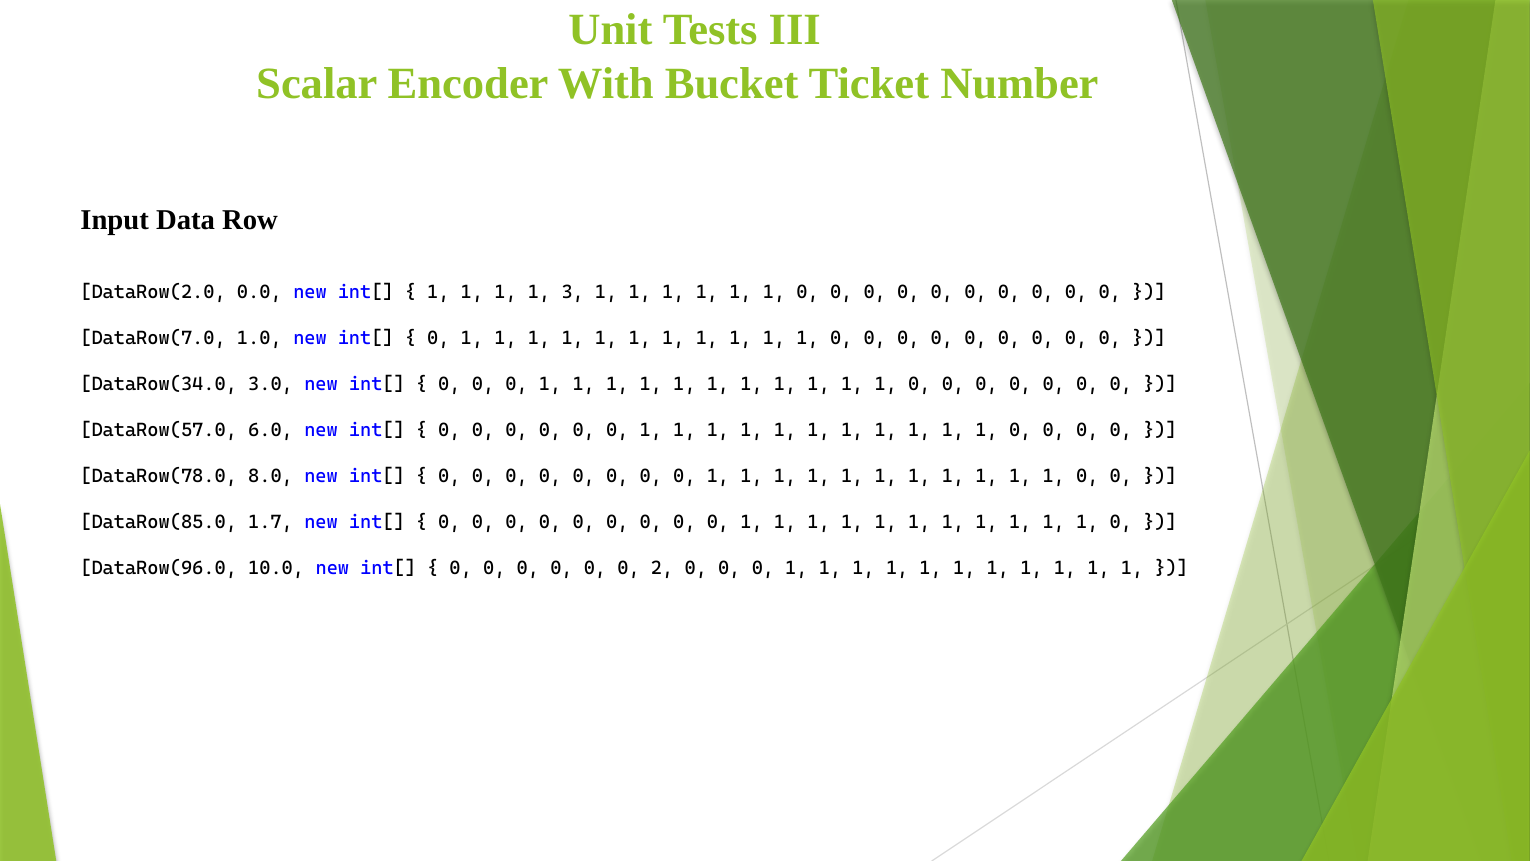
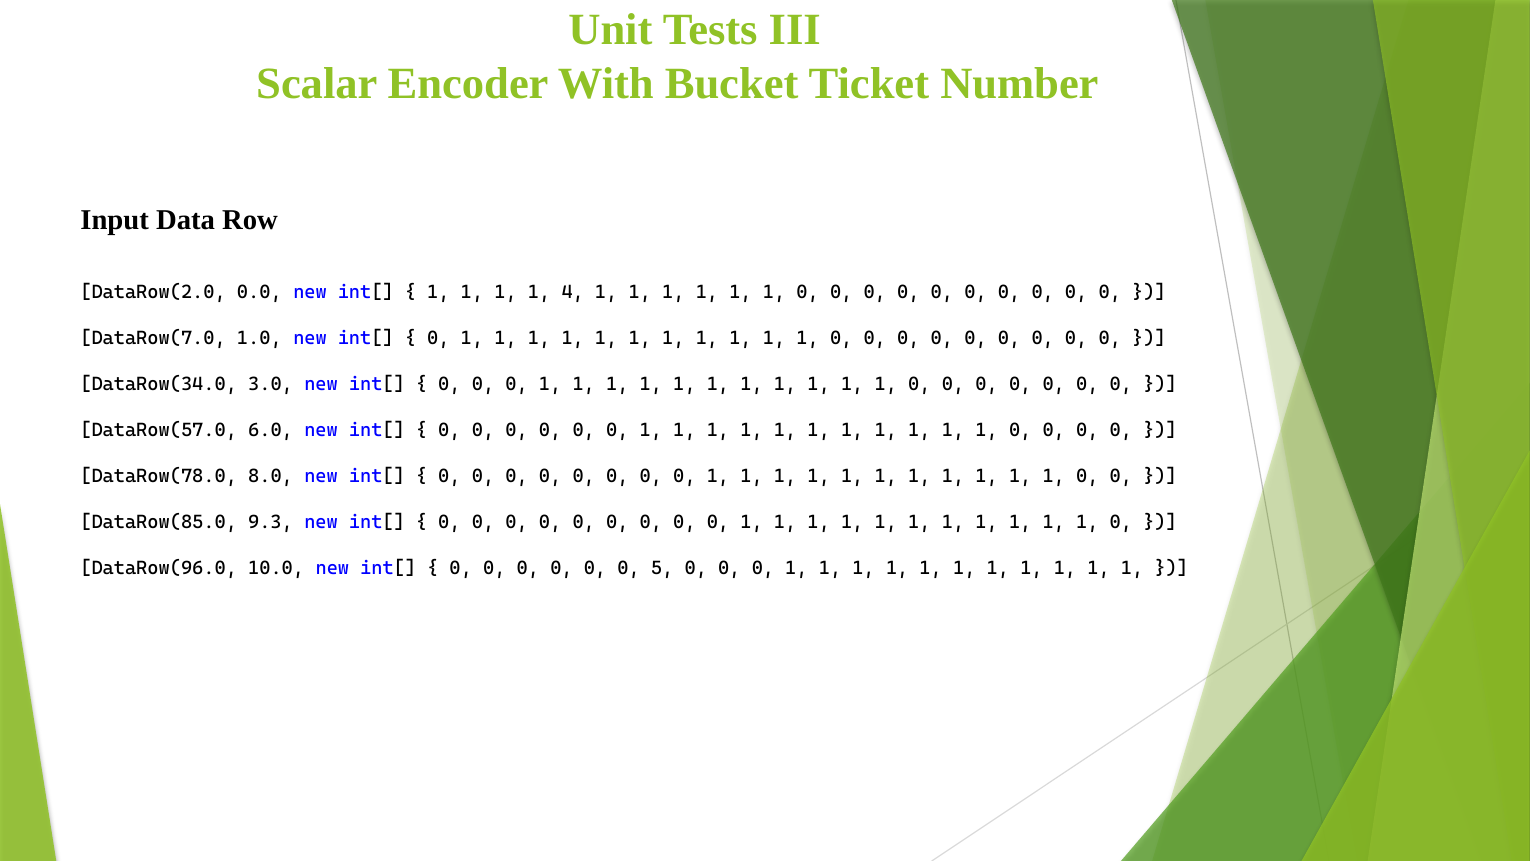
3: 3 -> 4 (573, 292)
1.7: 1.7 -> 9.3 (270, 522)
2: 2 -> 5 (662, 568)
